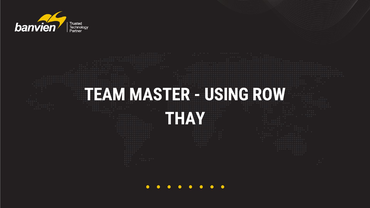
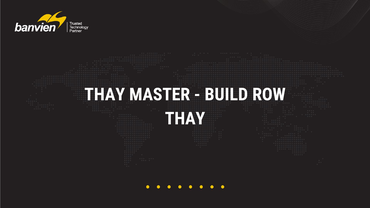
TEAM: TEAM -> THAY (105, 95)
USING: USING -> BUILD (226, 95)
